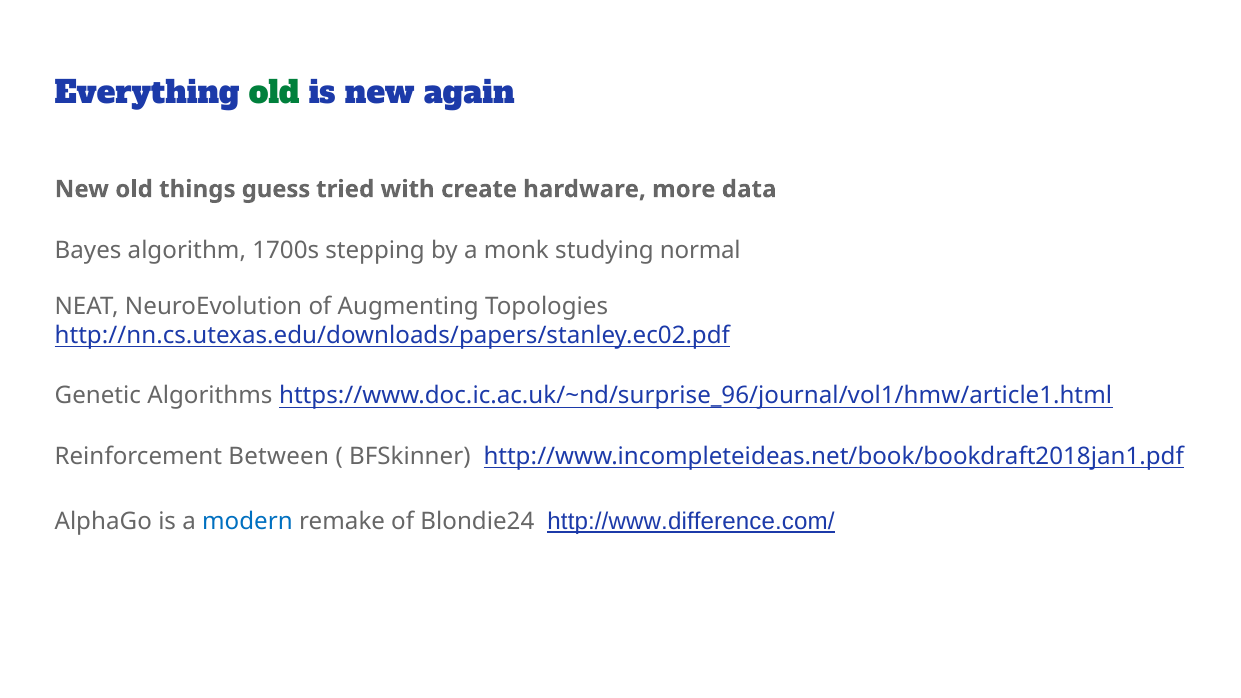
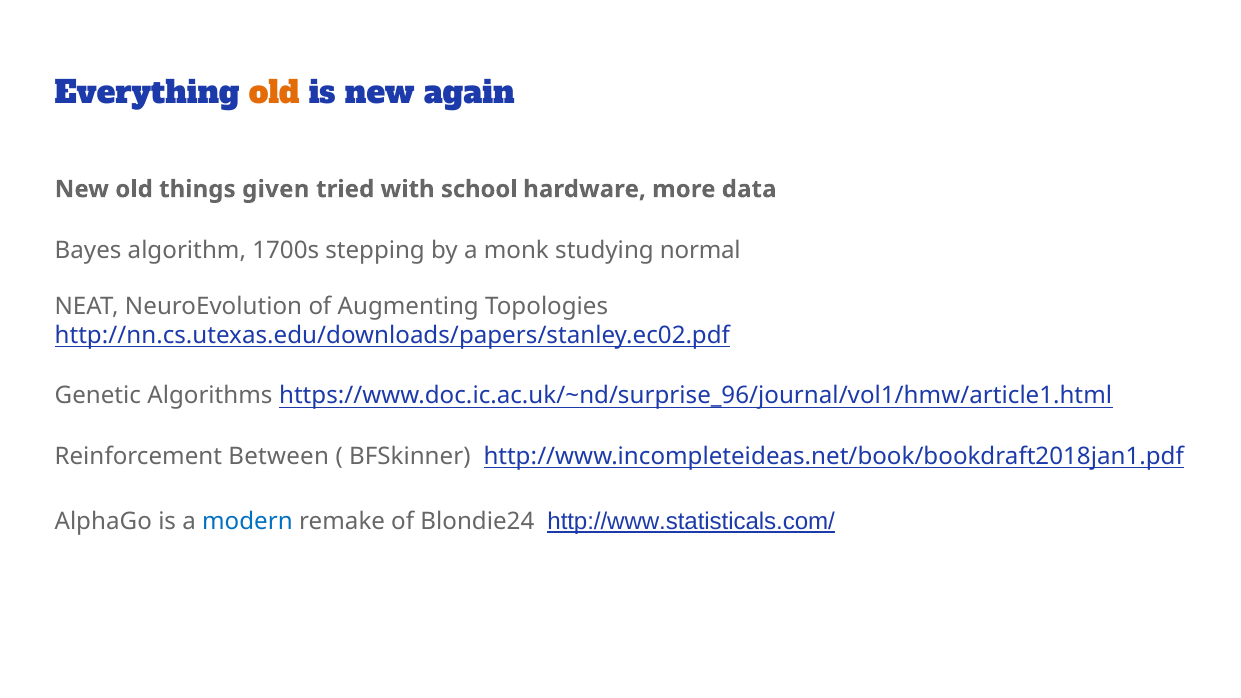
old colour: green -> orange (274, 94)
guess: guess -> given (276, 189)
create: create -> school (479, 189)
http://www.difference.com/: http://www.difference.com/ -> http://www.statisticals.com/ (691, 521)
